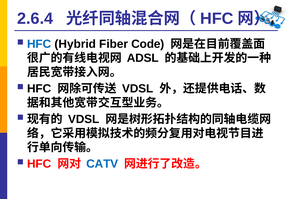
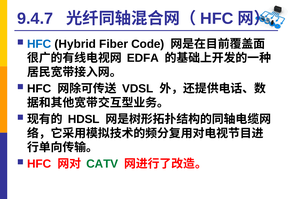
2.6.4: 2.6.4 -> 9.4.7 (35, 19)
ADSL: ADSL -> EDFA (143, 58)
VDSL: VDSL -> HDSL (84, 119)
CATV colour: blue -> green (102, 164)
